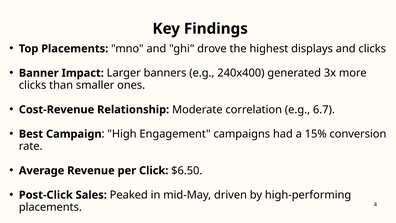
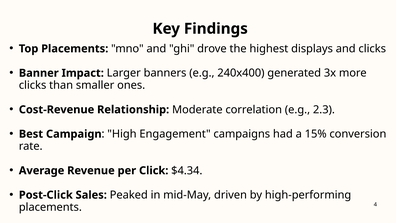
6.7: 6.7 -> 2.3 (324, 110)
$6.50: $6.50 -> $4.34 (187, 170)
